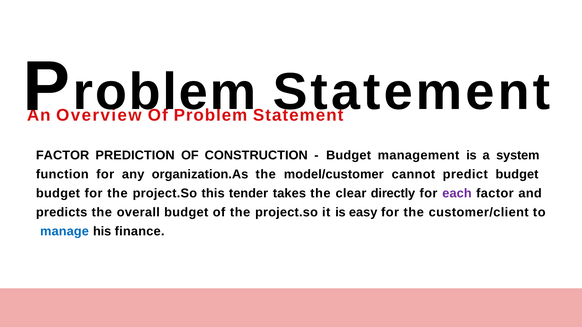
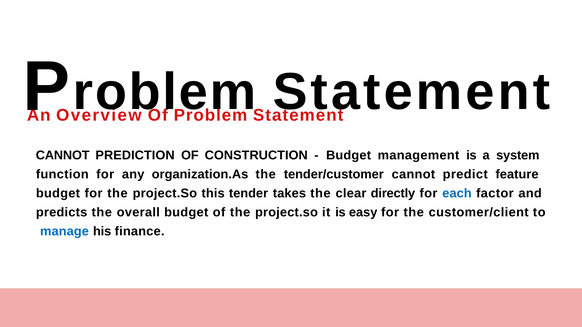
FACTOR: FACTOR -> CANNOT (63, 155)
model/customer: model/customer -> tender/customer (334, 174)
predict budget: budget -> feature (517, 174)
each colour: purple -> blue (457, 193)
